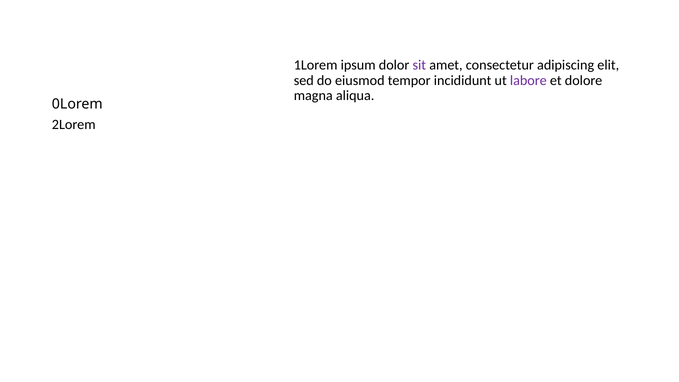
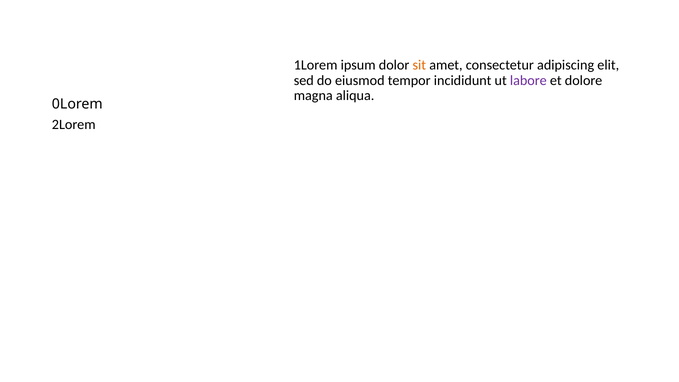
sit colour: purple -> orange (419, 65)
